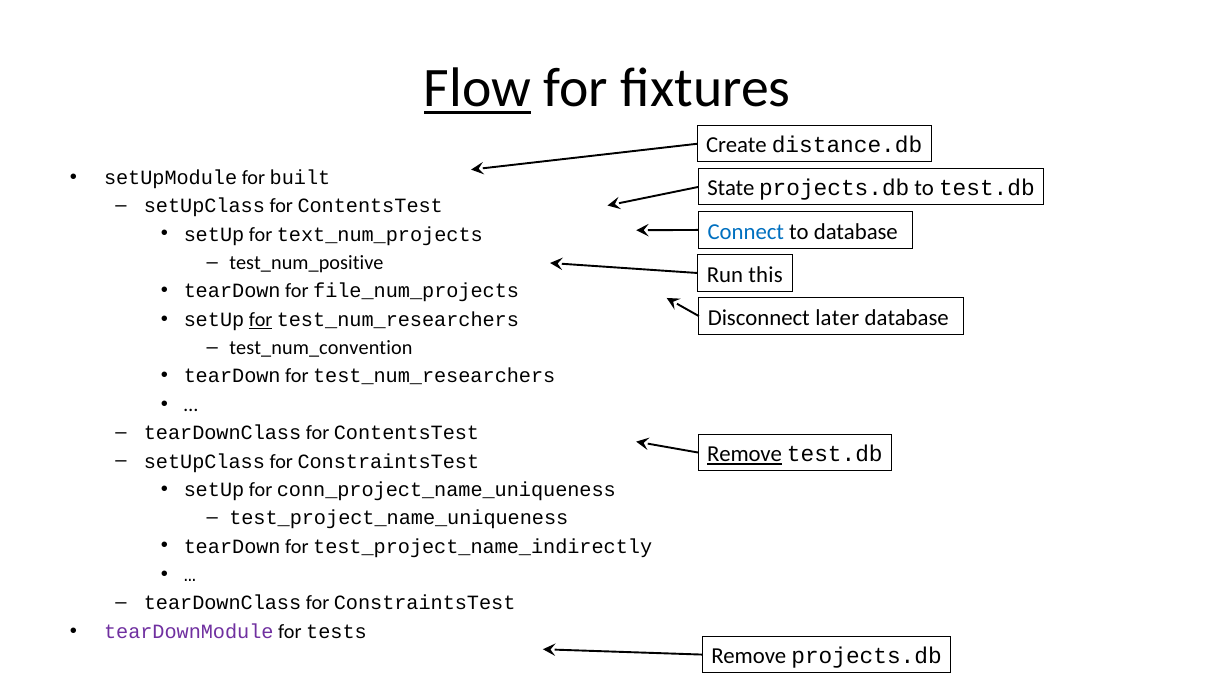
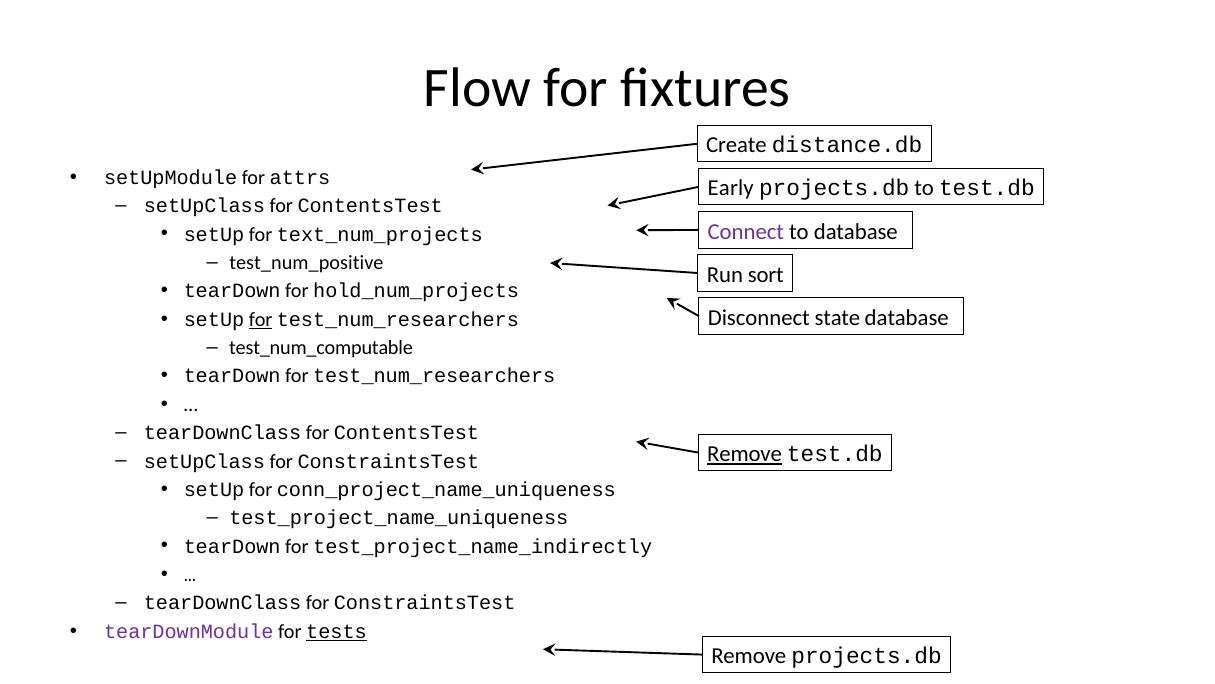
Flow underline: present -> none (477, 88)
built: built -> attrs (300, 178)
State: State -> Early (731, 188)
Connect colour: blue -> purple (746, 231)
this: this -> sort (766, 274)
file_num_projects: file_num_projects -> hold_num_projects (416, 291)
later: later -> state (837, 317)
test_num_convention: test_num_convention -> test_num_computable (321, 348)
tests underline: none -> present (336, 631)
